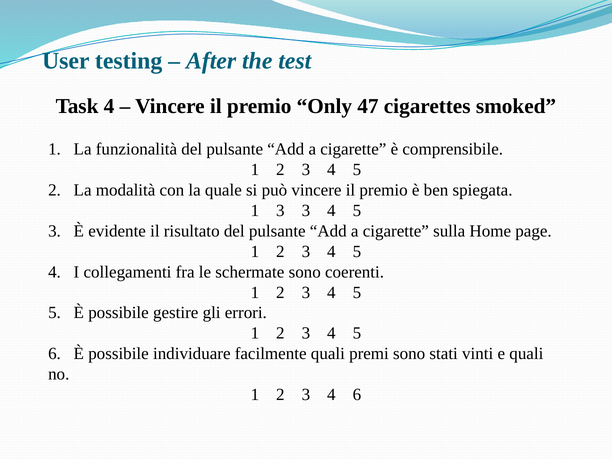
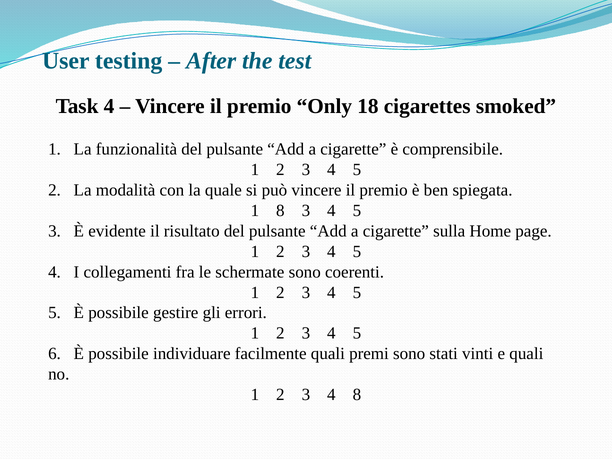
47: 47 -> 18 (368, 106)
1 3: 3 -> 8 (280, 211)
4 6: 6 -> 8 (357, 395)
